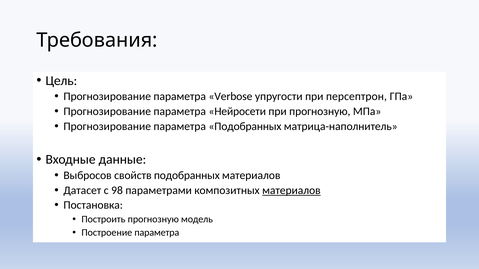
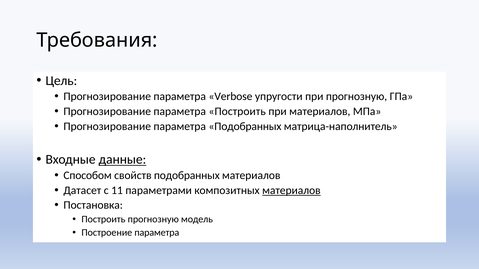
при персептрон: персептрон -> прогнозную (357, 97)
параметра Нейросети: Нейросети -> Построить (237, 112)
при прогнозную: прогнозную -> материалов (320, 112)
данные underline: none -> present (122, 160)
Выбросов: Выбросов -> Способом (88, 176)
98: 98 -> 11 (117, 191)
